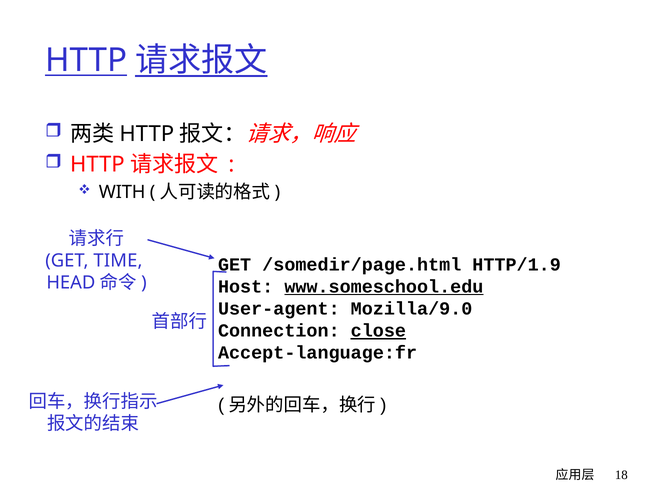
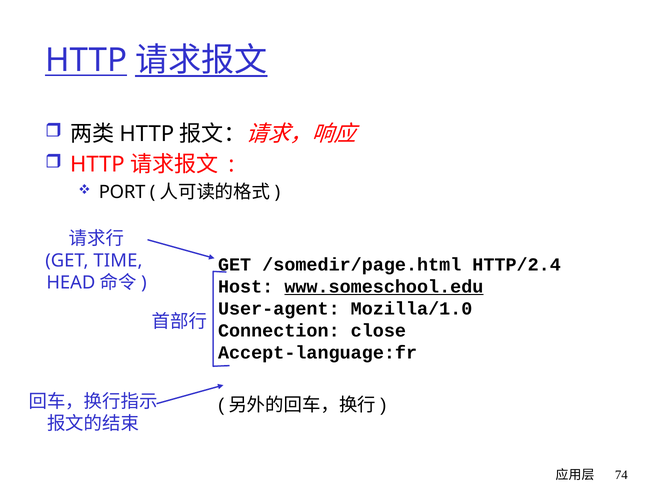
WITH: WITH -> PORT (122, 193)
HTTP/1.9: HTTP/1.9 -> HTTP/2.4 (517, 265)
Mozilla/9.0: Mozilla/9.0 -> Mozilla/1.0 (412, 309)
close underline: present -> none (378, 331)
18: 18 -> 74 (621, 475)
